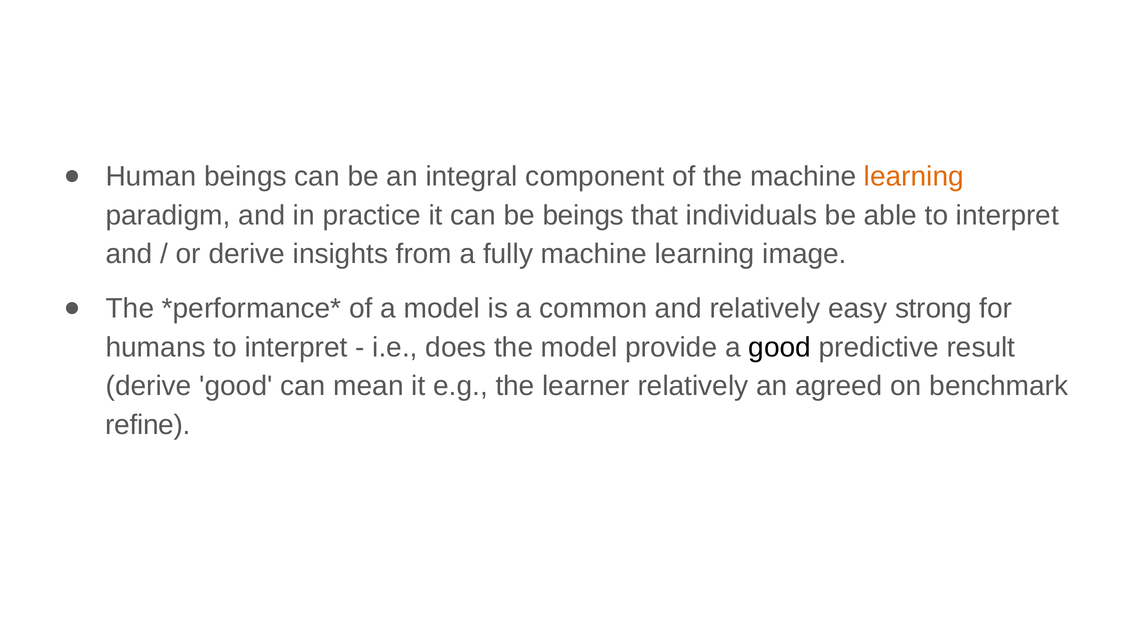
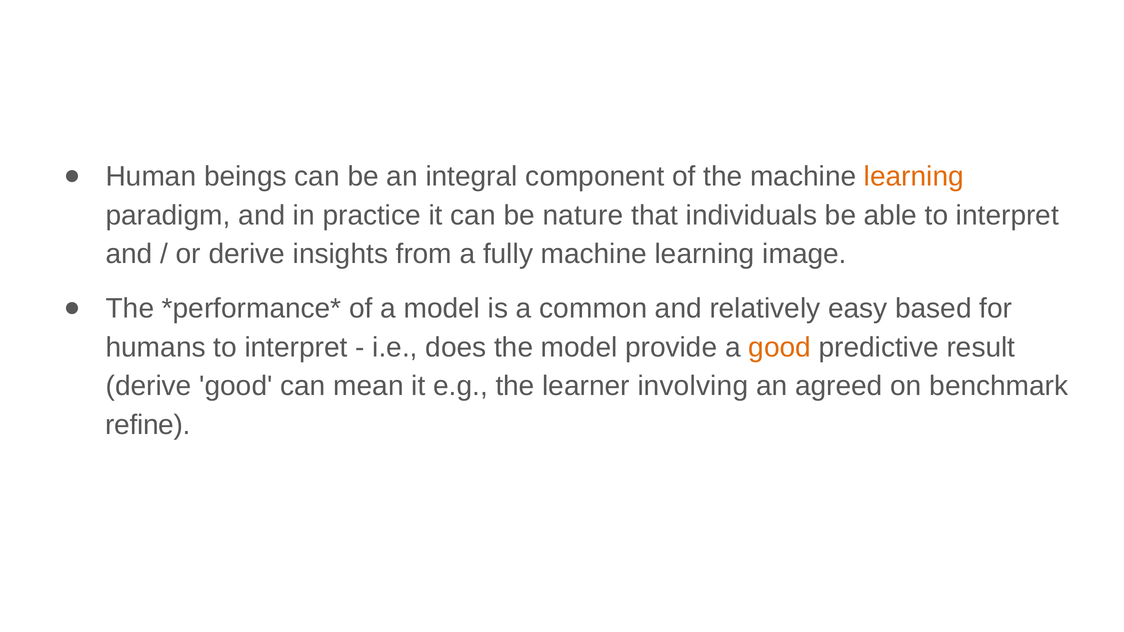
be beings: beings -> nature (583, 216)
strong: strong -> based (933, 309)
good colour: black -> orange (780, 347)
learner relatively: relatively -> involving (693, 386)
